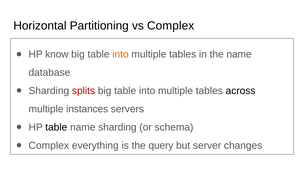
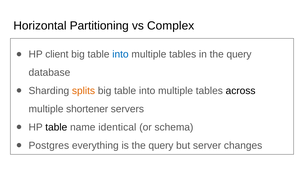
know: know -> client (57, 54)
into colour: orange -> blue (120, 54)
in the name: name -> query (239, 54)
splits colour: red -> orange (83, 91)
instances: instances -> shortener (87, 109)
name sharding: sharding -> identical (117, 127)
Complex: Complex -> Postgres (49, 145)
